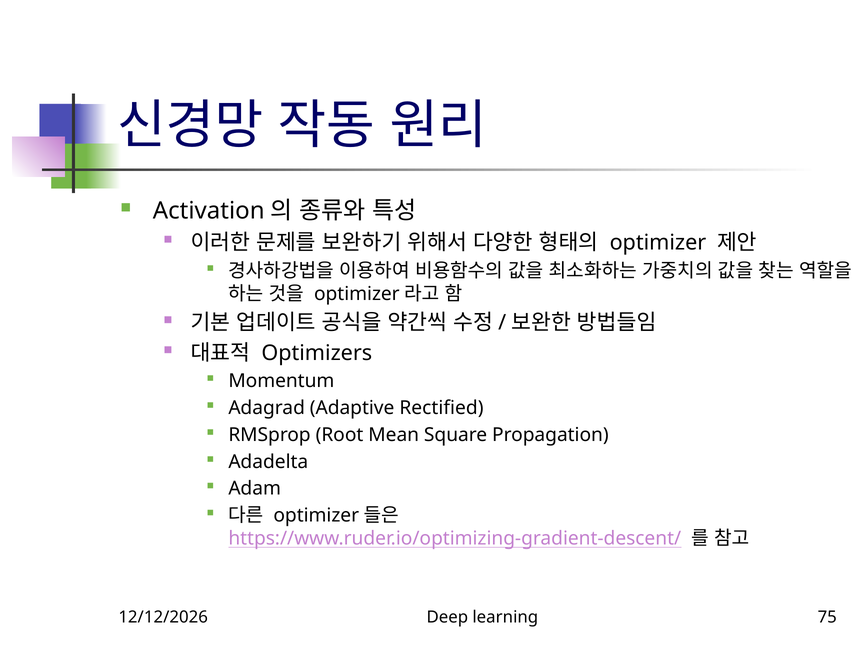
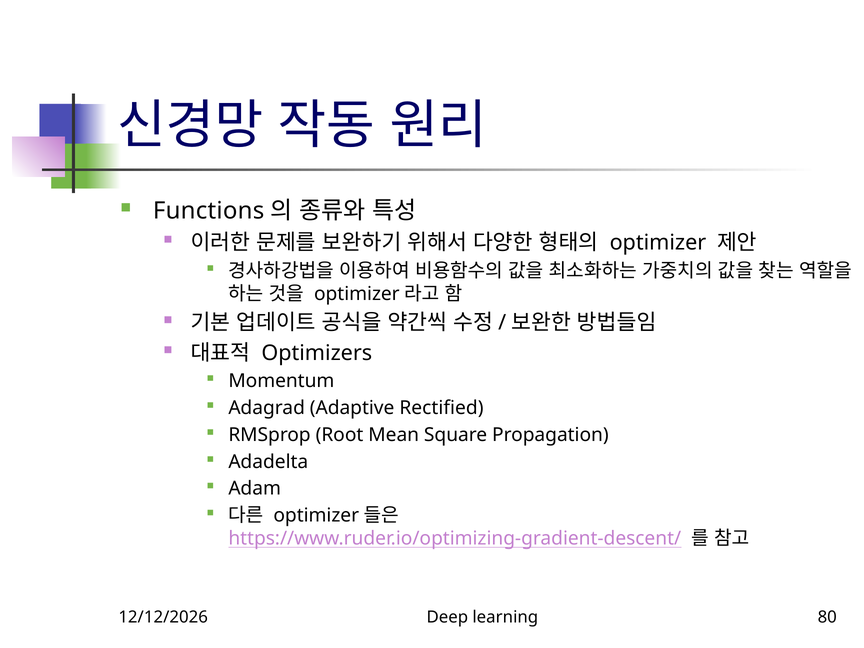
Activation: Activation -> Functions (209, 211)
75: 75 -> 80 (827, 617)
